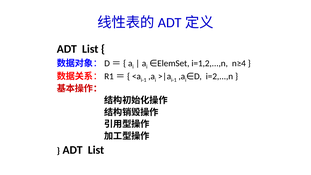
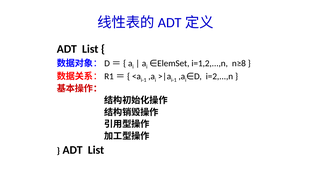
n≥4: n≥4 -> n≥8 (239, 63)
